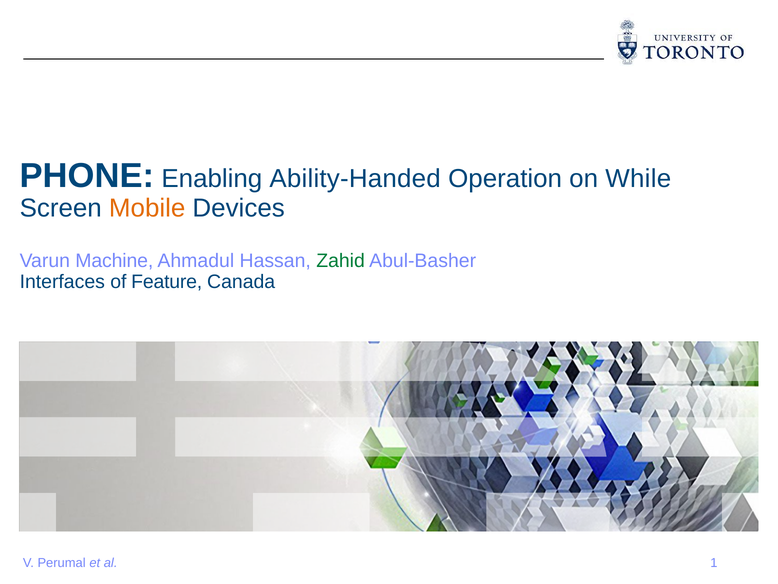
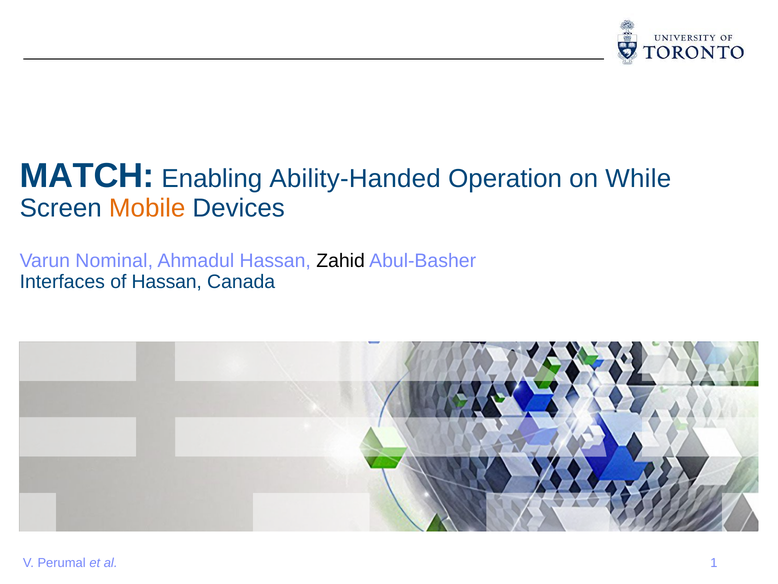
PHONE: PHONE -> MATCH (87, 175)
Machine: Machine -> Nominal (114, 261)
Zahid colour: green -> black (341, 261)
of Feature: Feature -> Hassan (167, 282)
